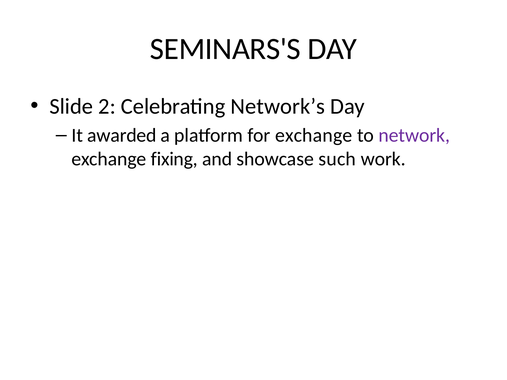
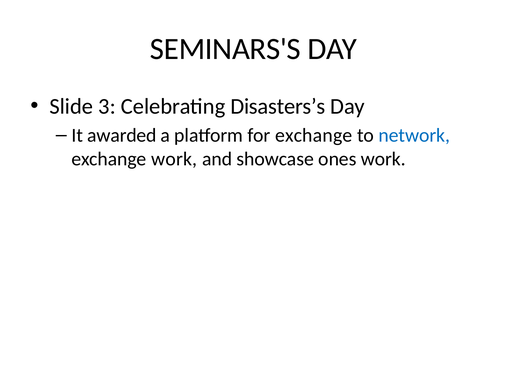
2: 2 -> 3 (107, 106)
Network’s: Network’s -> Disasters’s (278, 106)
network colour: purple -> blue (414, 135)
exchange fixing: fixing -> work (174, 159)
such: such -> ones (337, 159)
